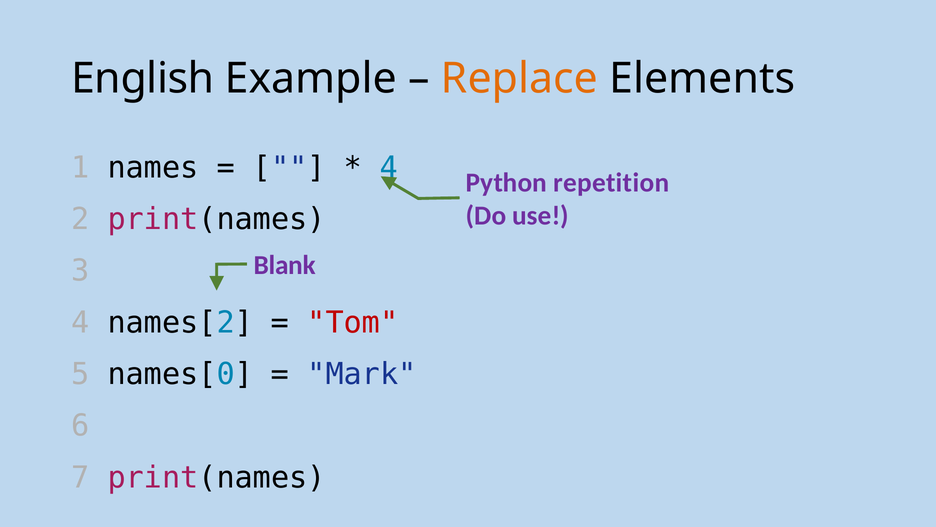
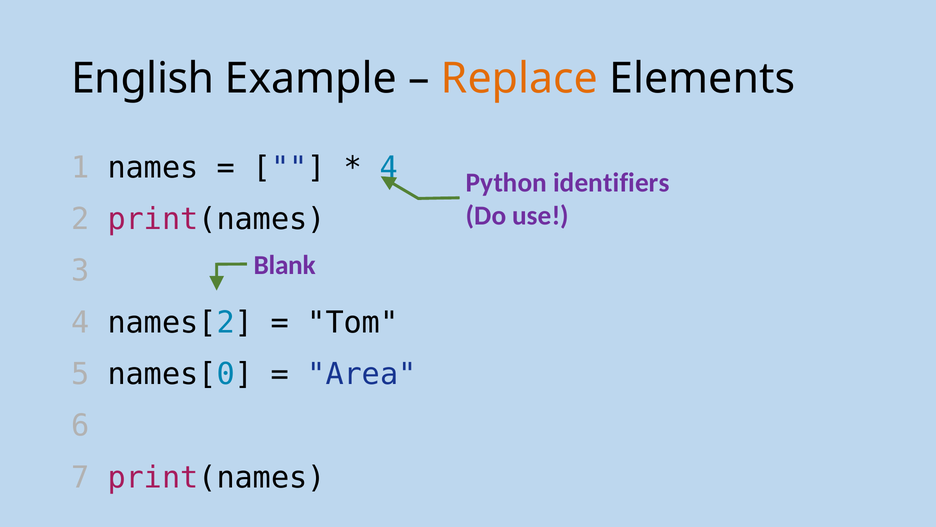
repetition: repetition -> identifiers (611, 183)
Tom colour: red -> black (353, 322)
Mark: Mark -> Area (362, 374)
